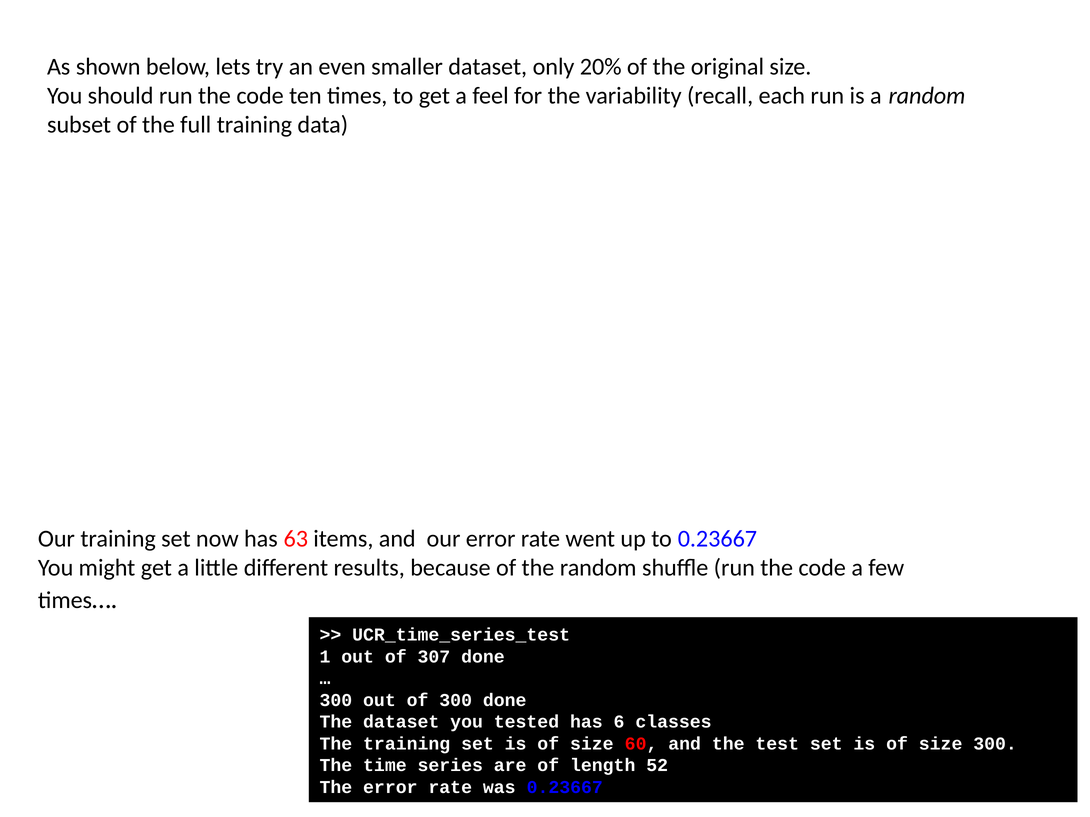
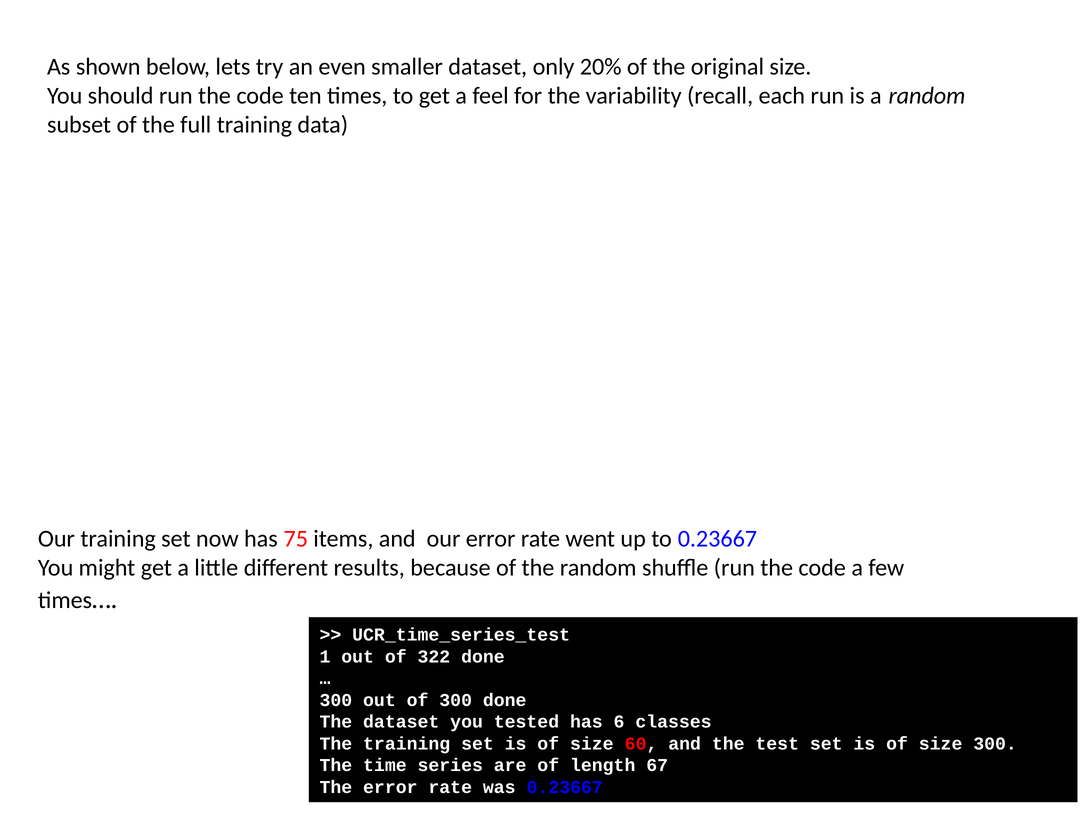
63: 63 -> 75 (296, 539)
307: 307 -> 322 (434, 657)
52: 52 -> 67 (657, 766)
